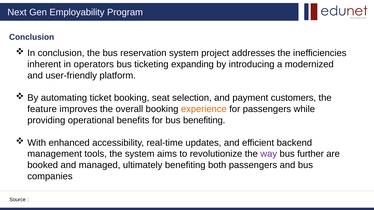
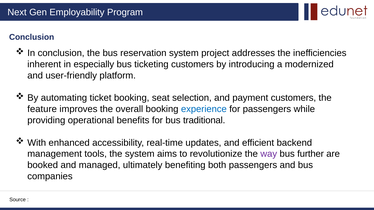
operators: operators -> especially (94, 64)
ticketing expanding: expanding -> customers (192, 64)
experience colour: orange -> blue (204, 109)
bus benefiting: benefiting -> traditional (204, 121)
